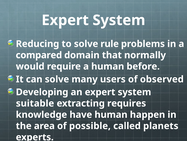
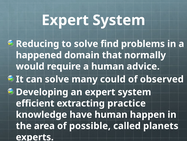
rule: rule -> find (110, 44)
compared: compared -> happened (39, 55)
before: before -> advice (143, 66)
users: users -> could (113, 79)
suitable: suitable -> efficient (35, 103)
requires: requires -> practice (127, 103)
